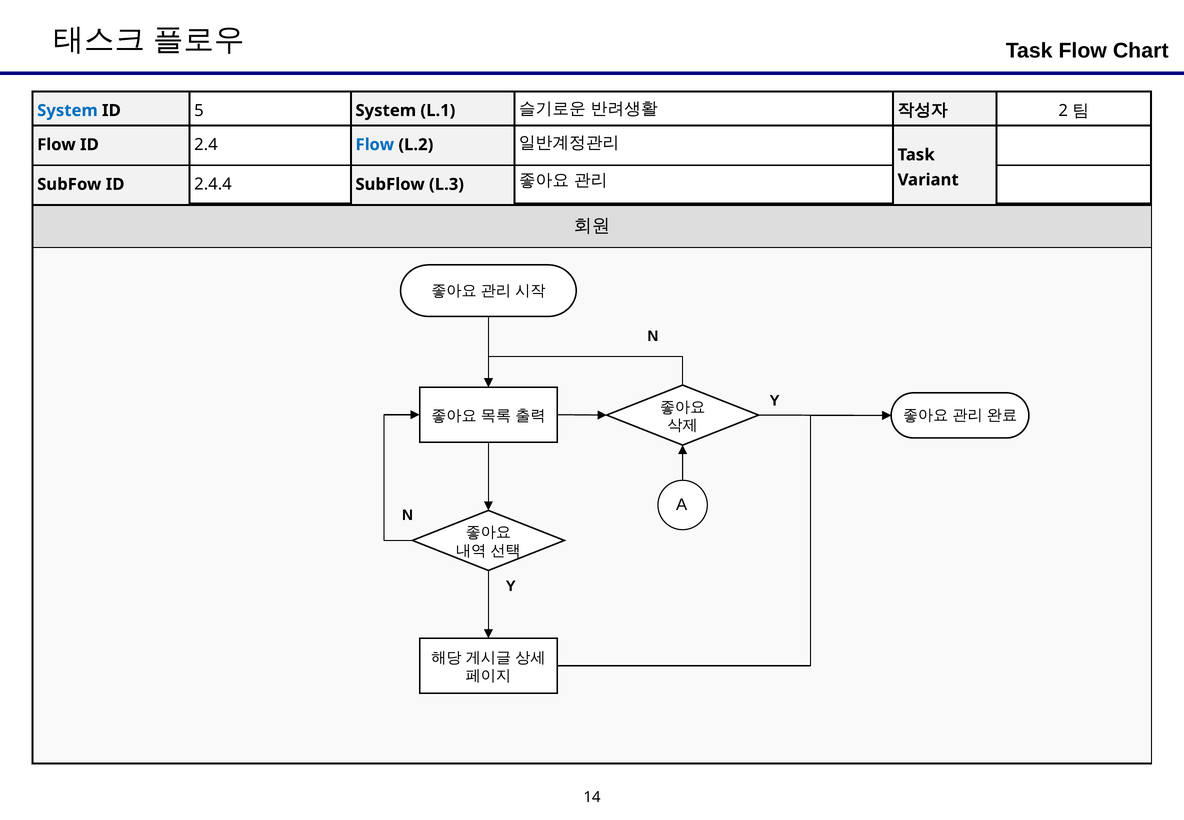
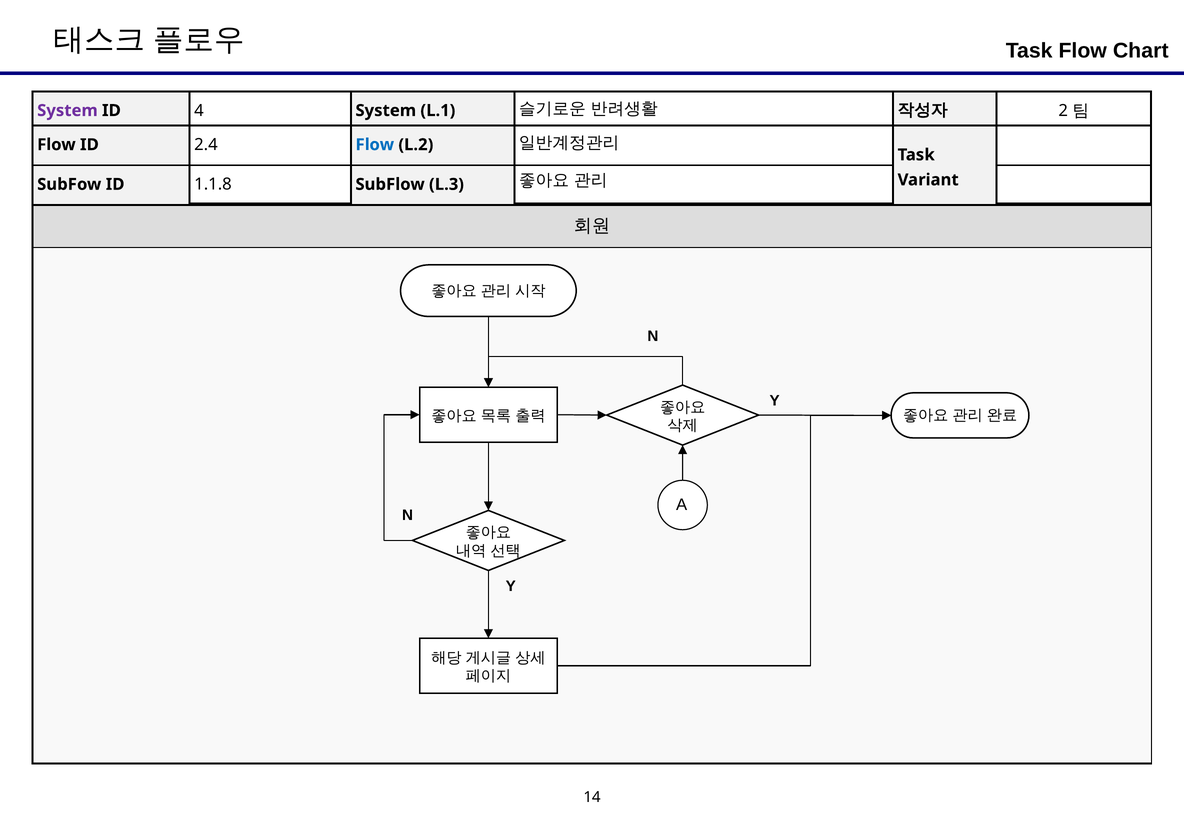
System colour: blue -> purple (67, 110)
5: 5 -> 4 (199, 110)
2.4.4: 2.4.4 -> 1.1.8 (213, 184)
